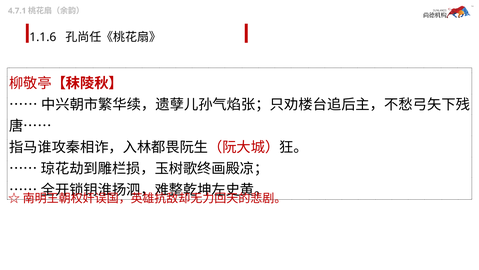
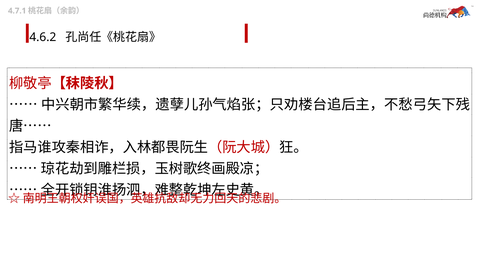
1.1.6: 1.1.6 -> 4.6.2 (43, 37)
